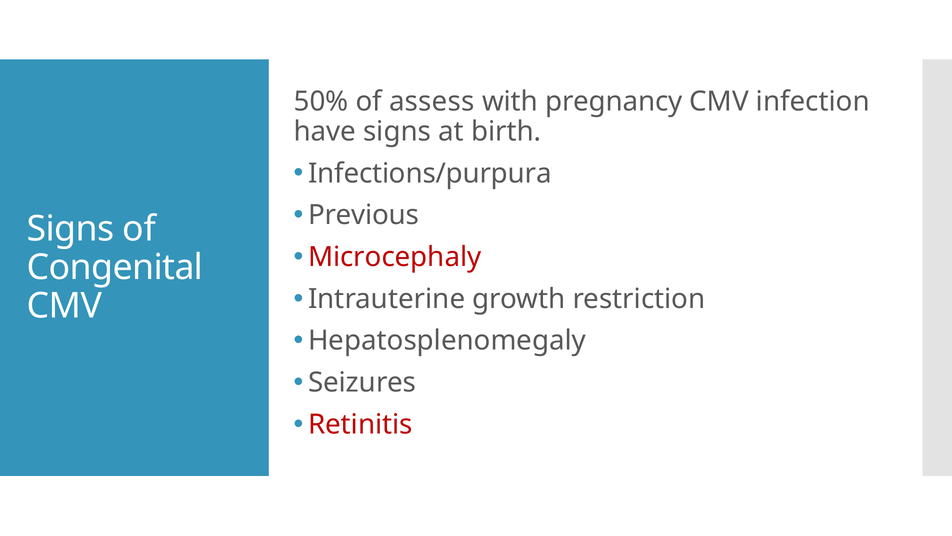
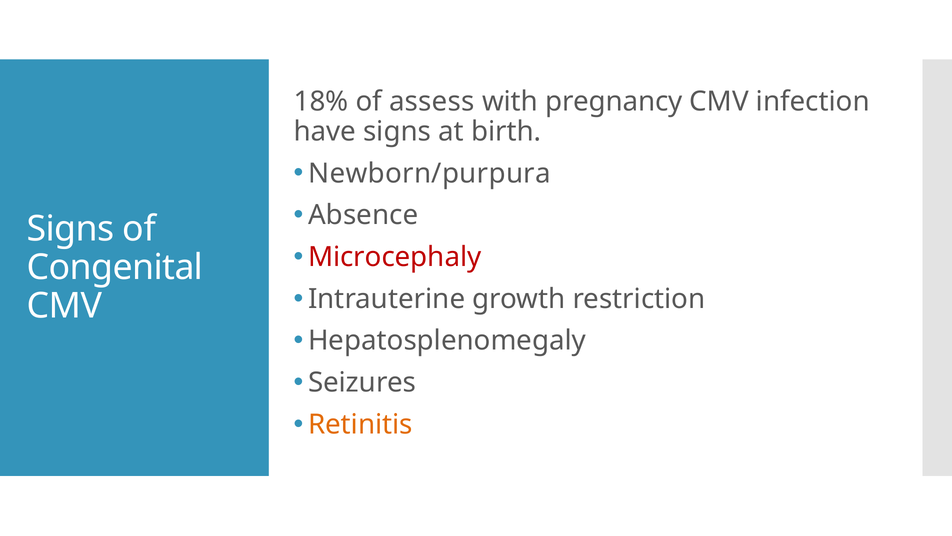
50%: 50% -> 18% (321, 101)
Infections/purpura: Infections/purpura -> Newborn/purpura (430, 173)
Previous: Previous -> Absence (363, 215)
Retinitis colour: red -> orange (360, 424)
